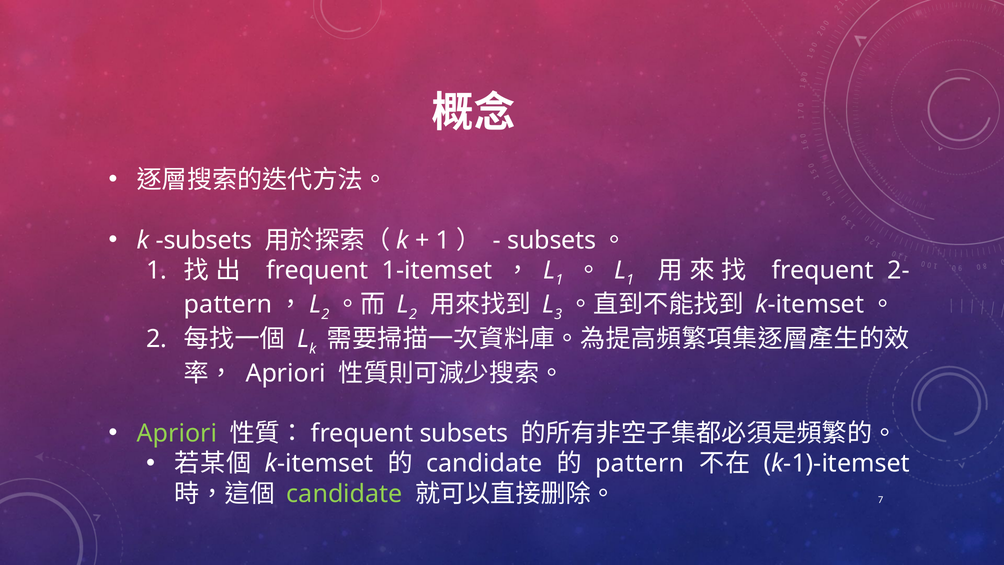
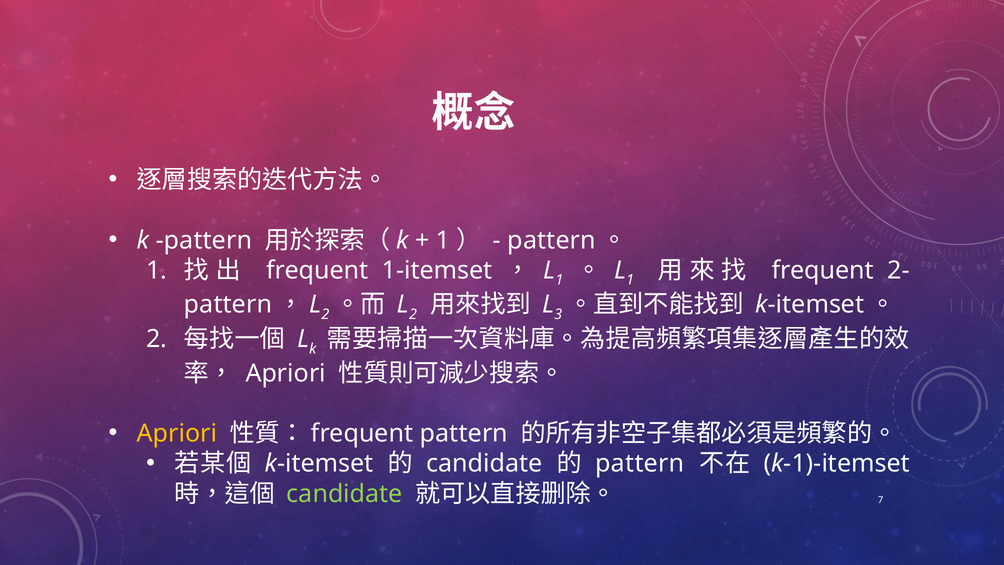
k subsets: subsets -> pattern (204, 240)
subsets: subsets -> pattern (552, 240)
Apriori colour: light green -> yellow (177, 433)
frequent subsets: subsets -> pattern (464, 433)
